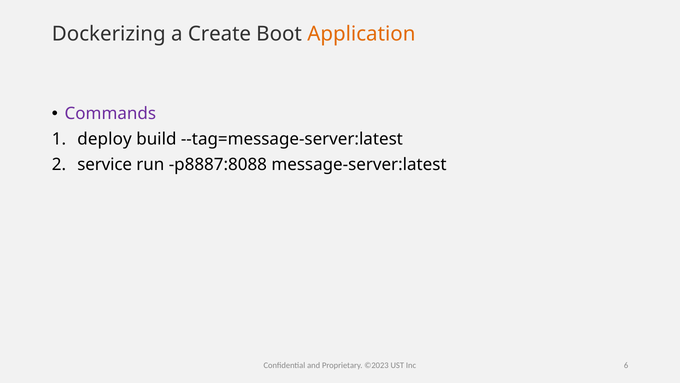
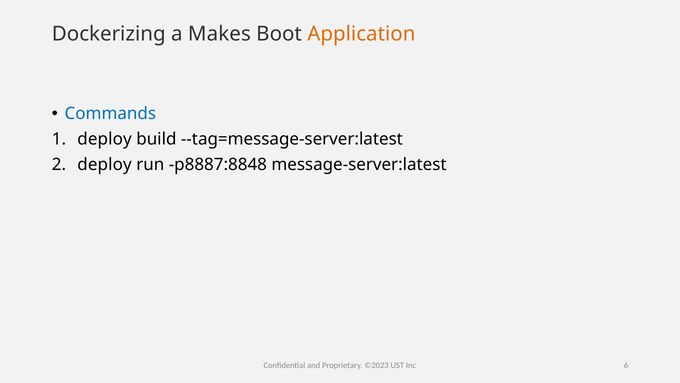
Create: Create -> Makes (219, 34)
Commands colour: purple -> blue (110, 113)
service: service -> deploy (105, 164)
p8887:8088: p8887:8088 -> p8887:8848 (218, 164)
